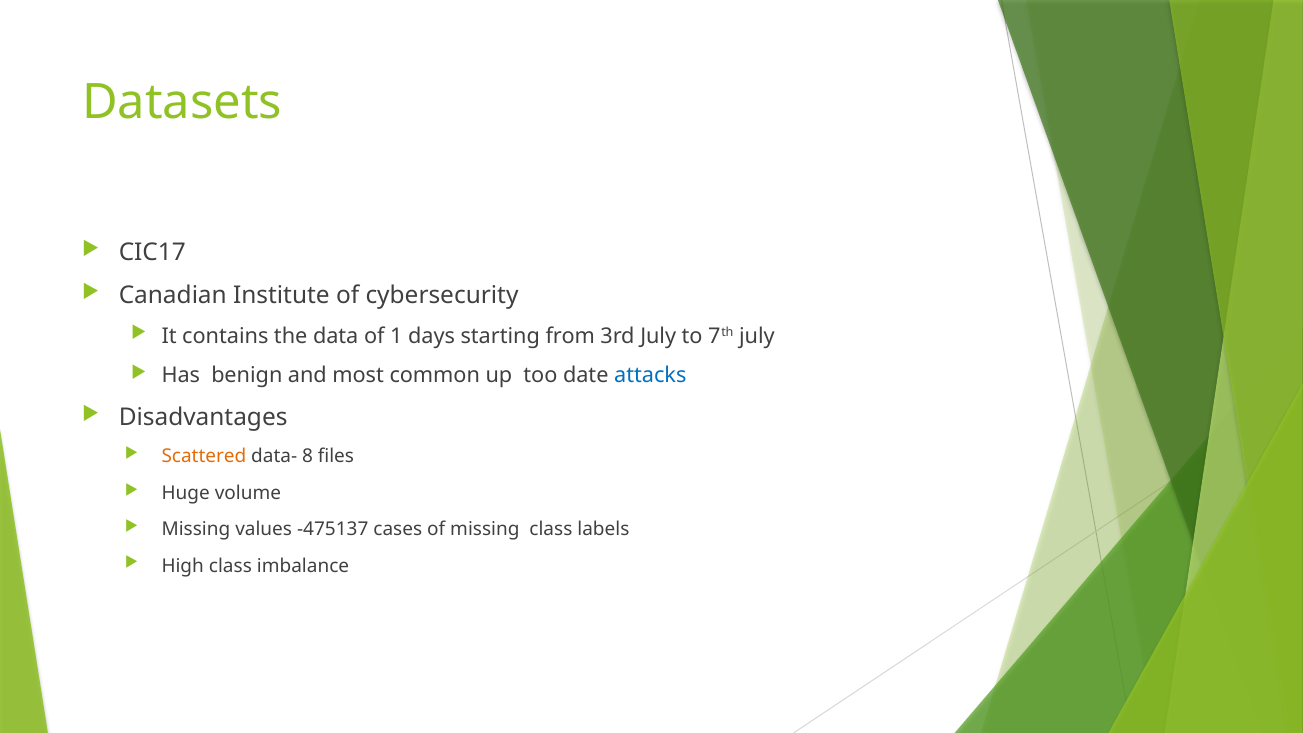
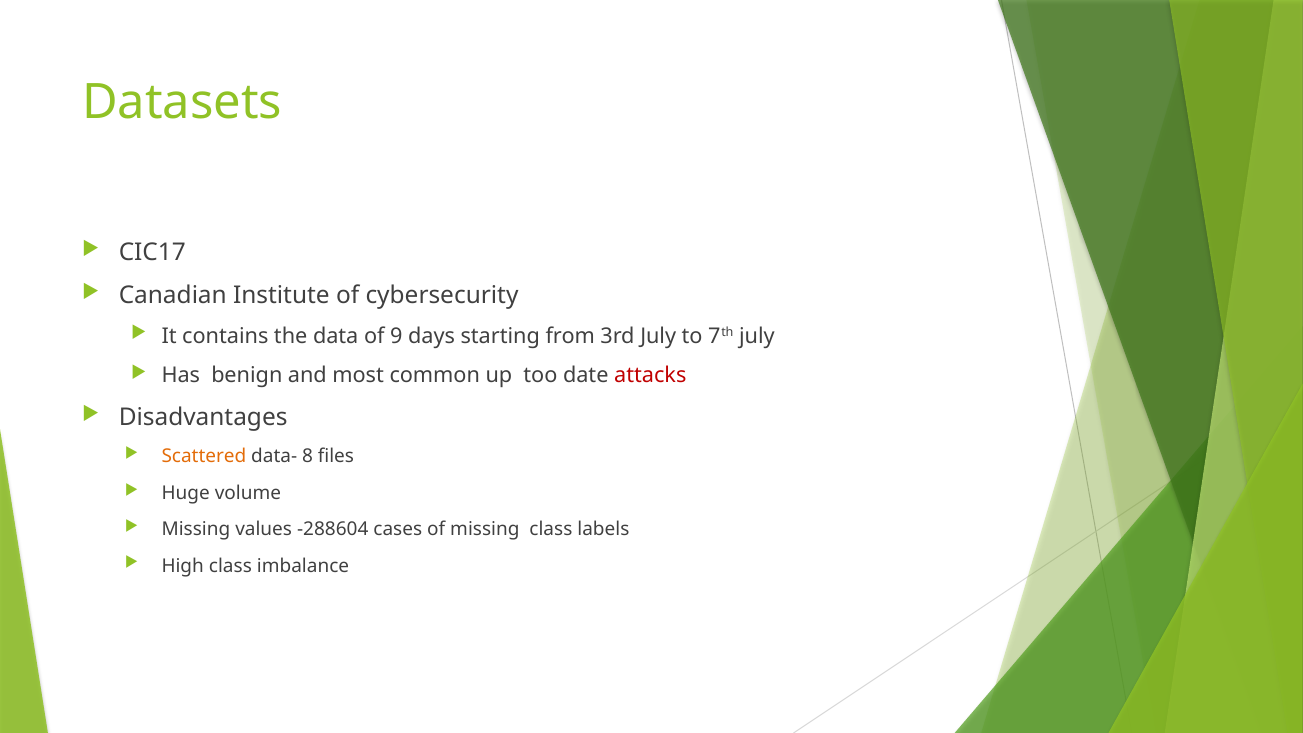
1: 1 -> 9 (396, 336)
attacks colour: blue -> red (650, 376)
-475137: -475137 -> -288604 (333, 529)
